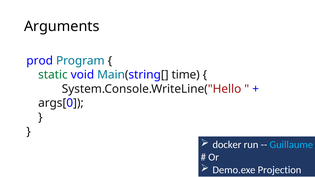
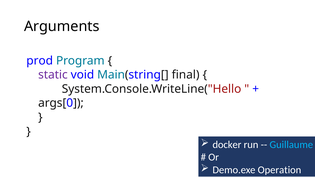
static colour: green -> purple (53, 75)
time: time -> final (186, 75)
Projection: Projection -> Operation (279, 170)
